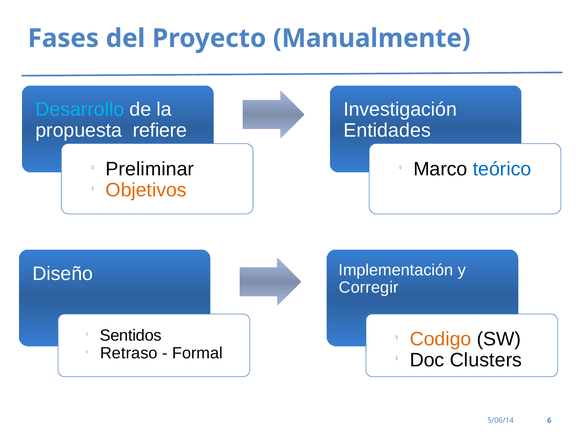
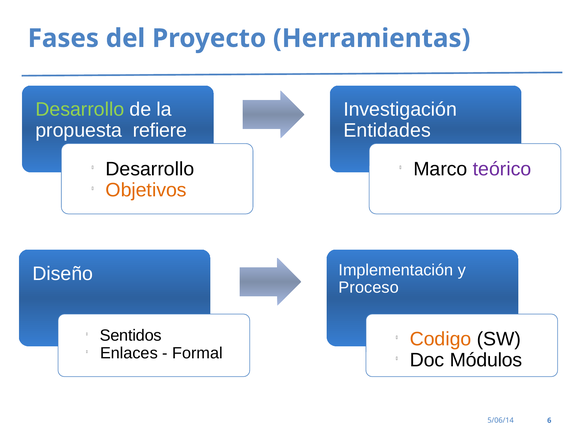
Manualmente: Manualmente -> Herramientas (372, 38)
Desarrollo colour: light blue -> light green (80, 109)
Preliminar: Preliminar -> Desarrollo (150, 169)
teórico colour: blue -> purple (502, 169)
Corregir: Corregir -> Proceso (369, 288)
Retraso: Retraso -> Enlaces (129, 353)
Clusters: Clusters -> Módulos (486, 360)
